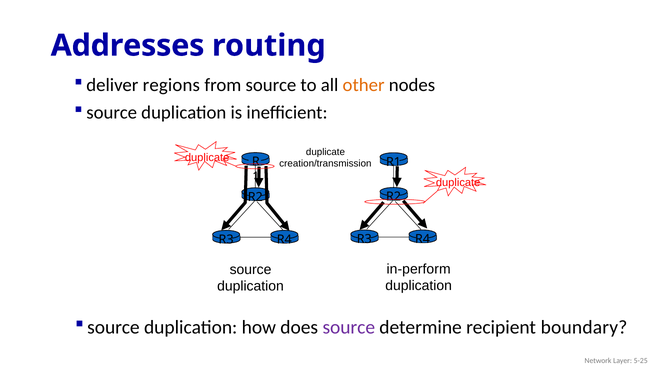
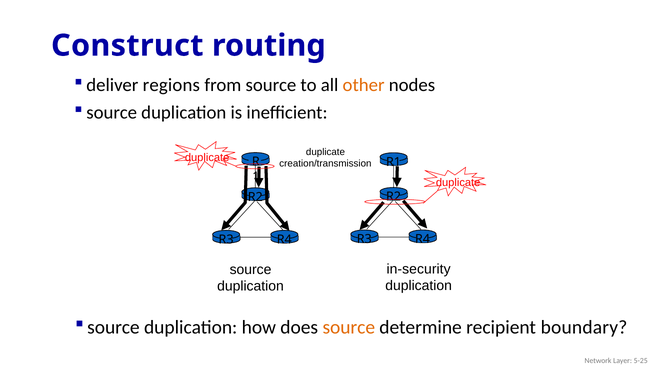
Addresses: Addresses -> Construct (127, 46)
in-perform: in-perform -> in-security (419, 270)
source colour: purple -> orange (349, 328)
